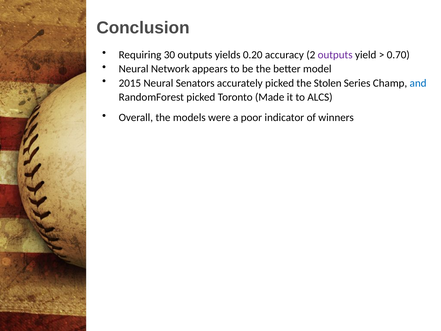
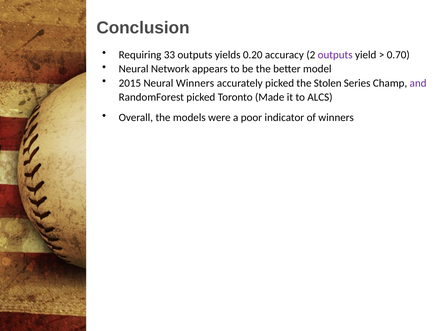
30: 30 -> 33 (169, 55)
Neural Senators: Senators -> Winners (195, 83)
and colour: blue -> purple (418, 83)
